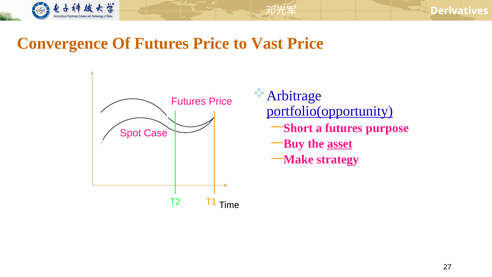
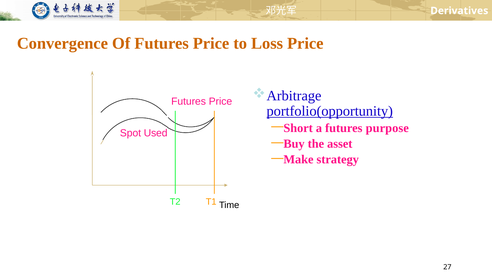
Vast: Vast -> Loss (267, 43)
Case: Case -> Used (156, 133)
asset underline: present -> none (340, 144)
